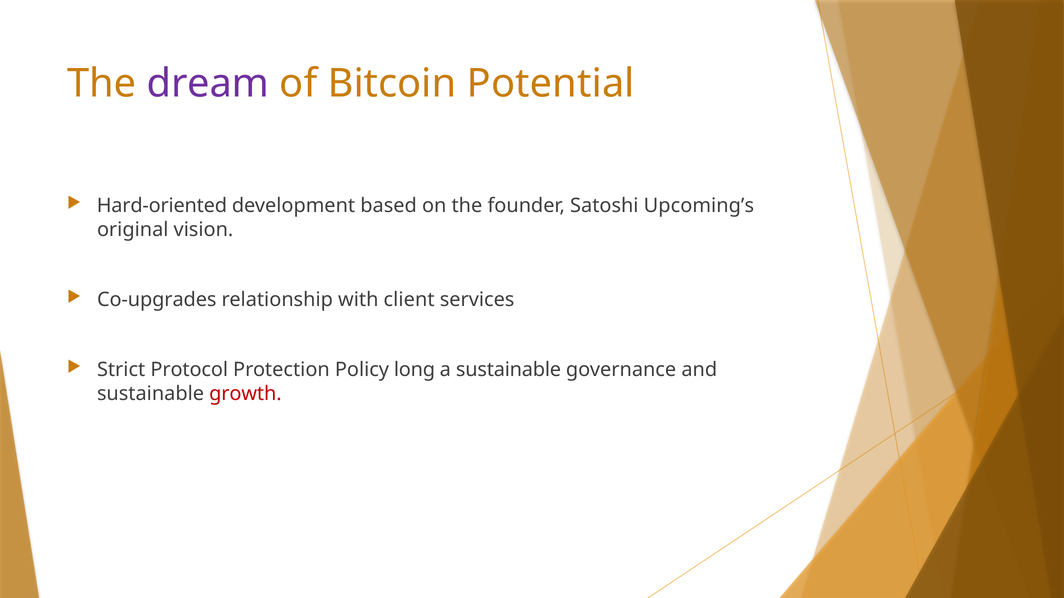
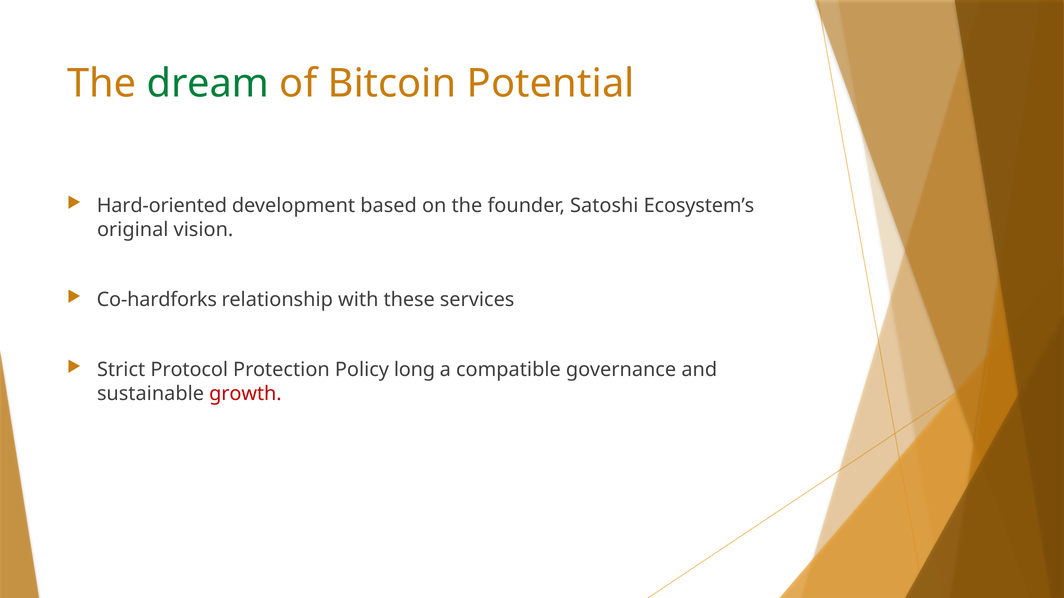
dream colour: purple -> green (208, 84)
Upcoming’s: Upcoming’s -> Ecosystem’s (699, 206)
Co-upgrades: Co-upgrades -> Co-hardforks (157, 300)
client: client -> these (409, 300)
a sustainable: sustainable -> compatible (508, 370)
